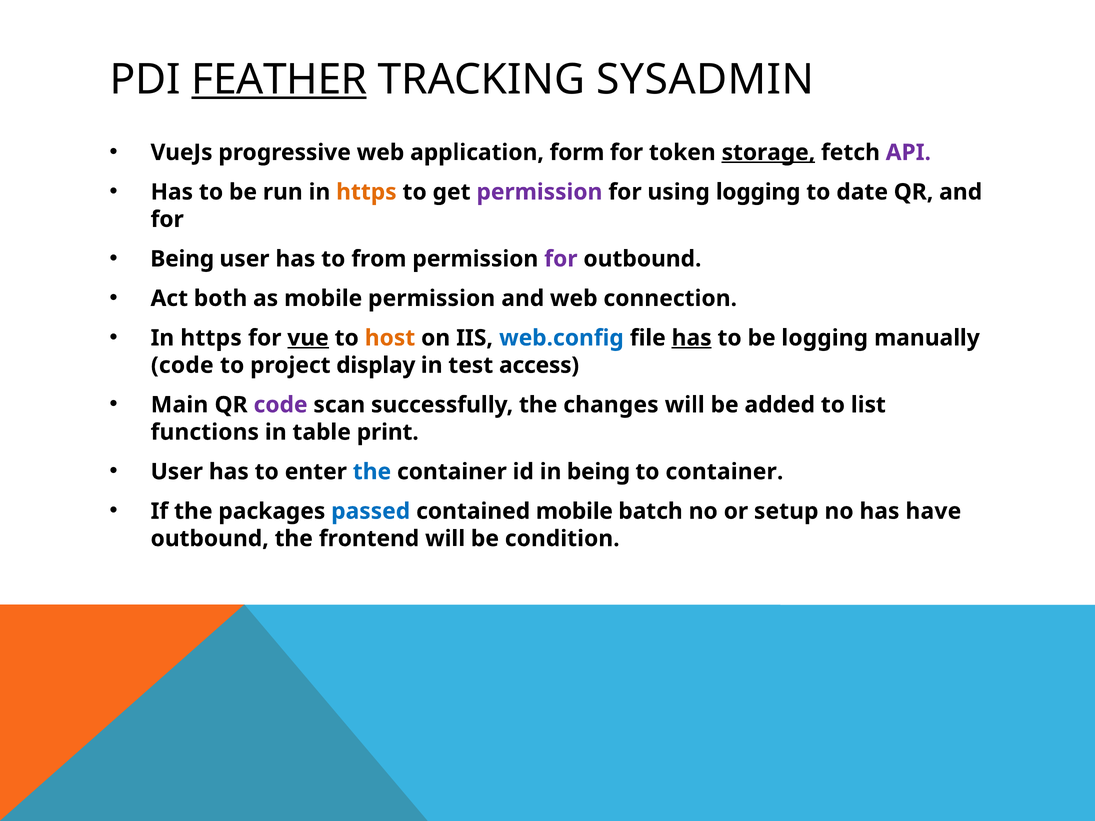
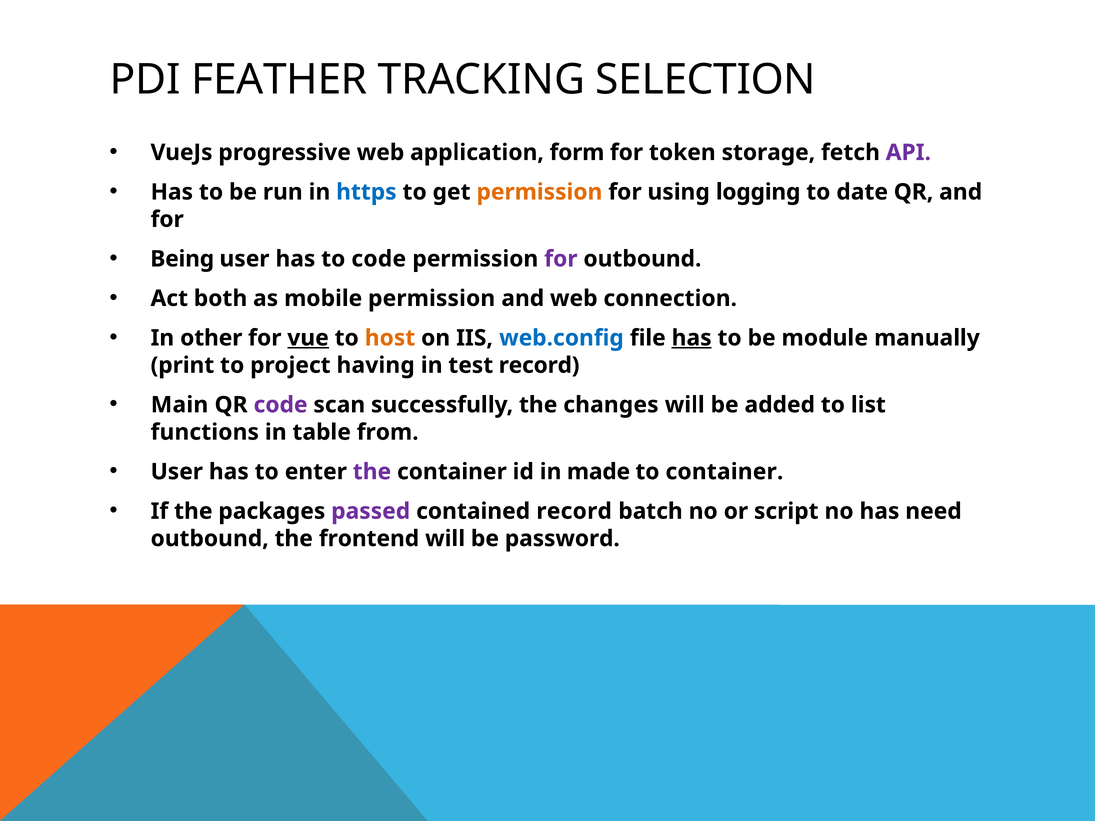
FEATHER underline: present -> none (279, 80)
SYSADMIN: SYSADMIN -> SELECTION (706, 80)
storage underline: present -> none (768, 153)
https colour: orange -> blue (366, 192)
permission colour: purple -> orange (539, 192)
to from: from -> code (379, 259)
https: https -> other (211, 338)
be logging: logging -> module (825, 338)
code: code -> print (182, 365)
display: display -> having (376, 365)
test access: access -> record (539, 365)
print: print -> from (388, 432)
the colour: blue -> purple (372, 472)
in being: being -> made (598, 472)
passed colour: blue -> purple (371, 511)
contained mobile: mobile -> record (574, 511)
setup: setup -> script (786, 511)
have: have -> need (933, 511)
condition: condition -> password (562, 539)
